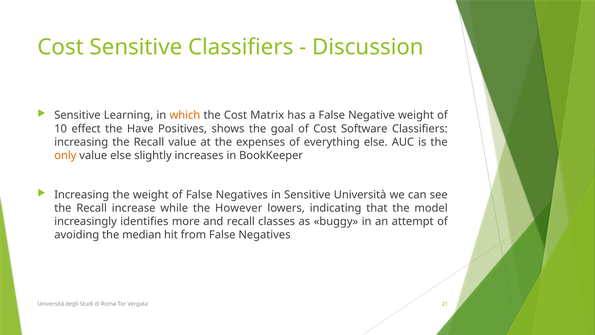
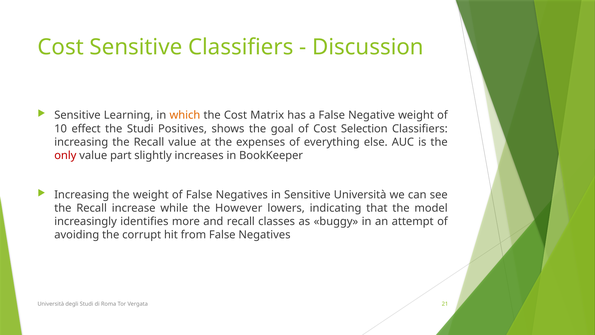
the Have: Have -> Studi (140, 129)
Software: Software -> Selection (364, 129)
only colour: orange -> red (65, 155)
value else: else -> part (121, 155)
median: median -> corrupt (142, 235)
